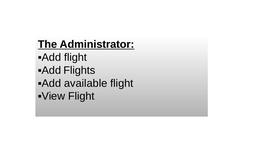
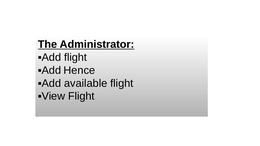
Flights: Flights -> Hence (79, 70)
